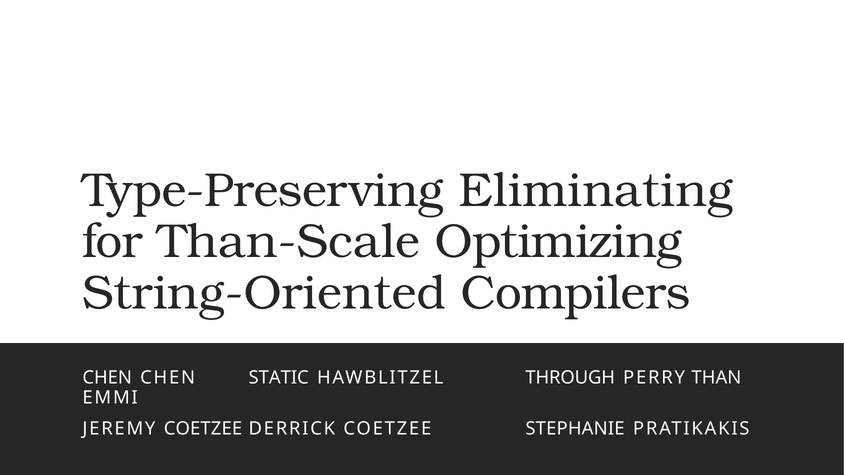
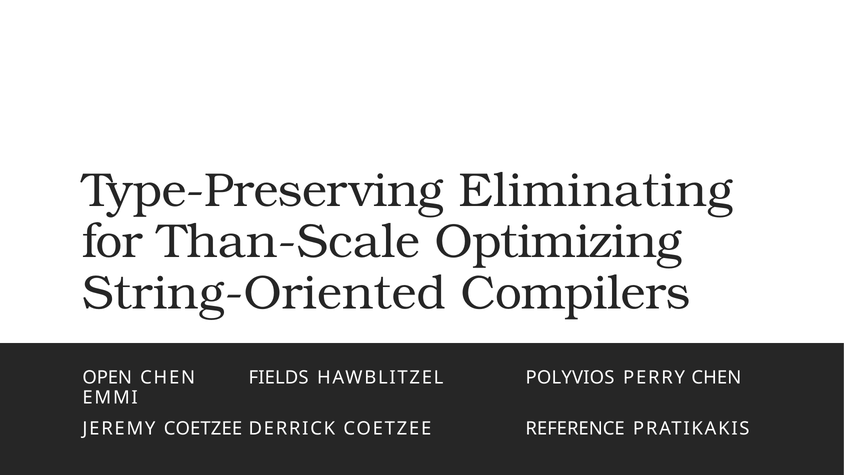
CHEN: CHEN -> OPEN (107, 377)
STATIC: STATIC -> FIELDS (279, 377)
THROUGH: THROUGH -> POLYVIOS (570, 377)
PERRY THAN: THAN -> CHEN (716, 377)
STEPHANIE: STEPHANIE -> REFERENCE (575, 428)
